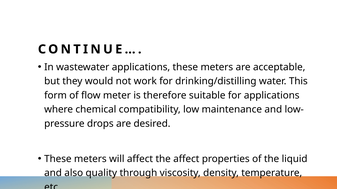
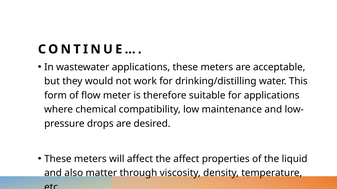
quality: quality -> matter (101, 173)
